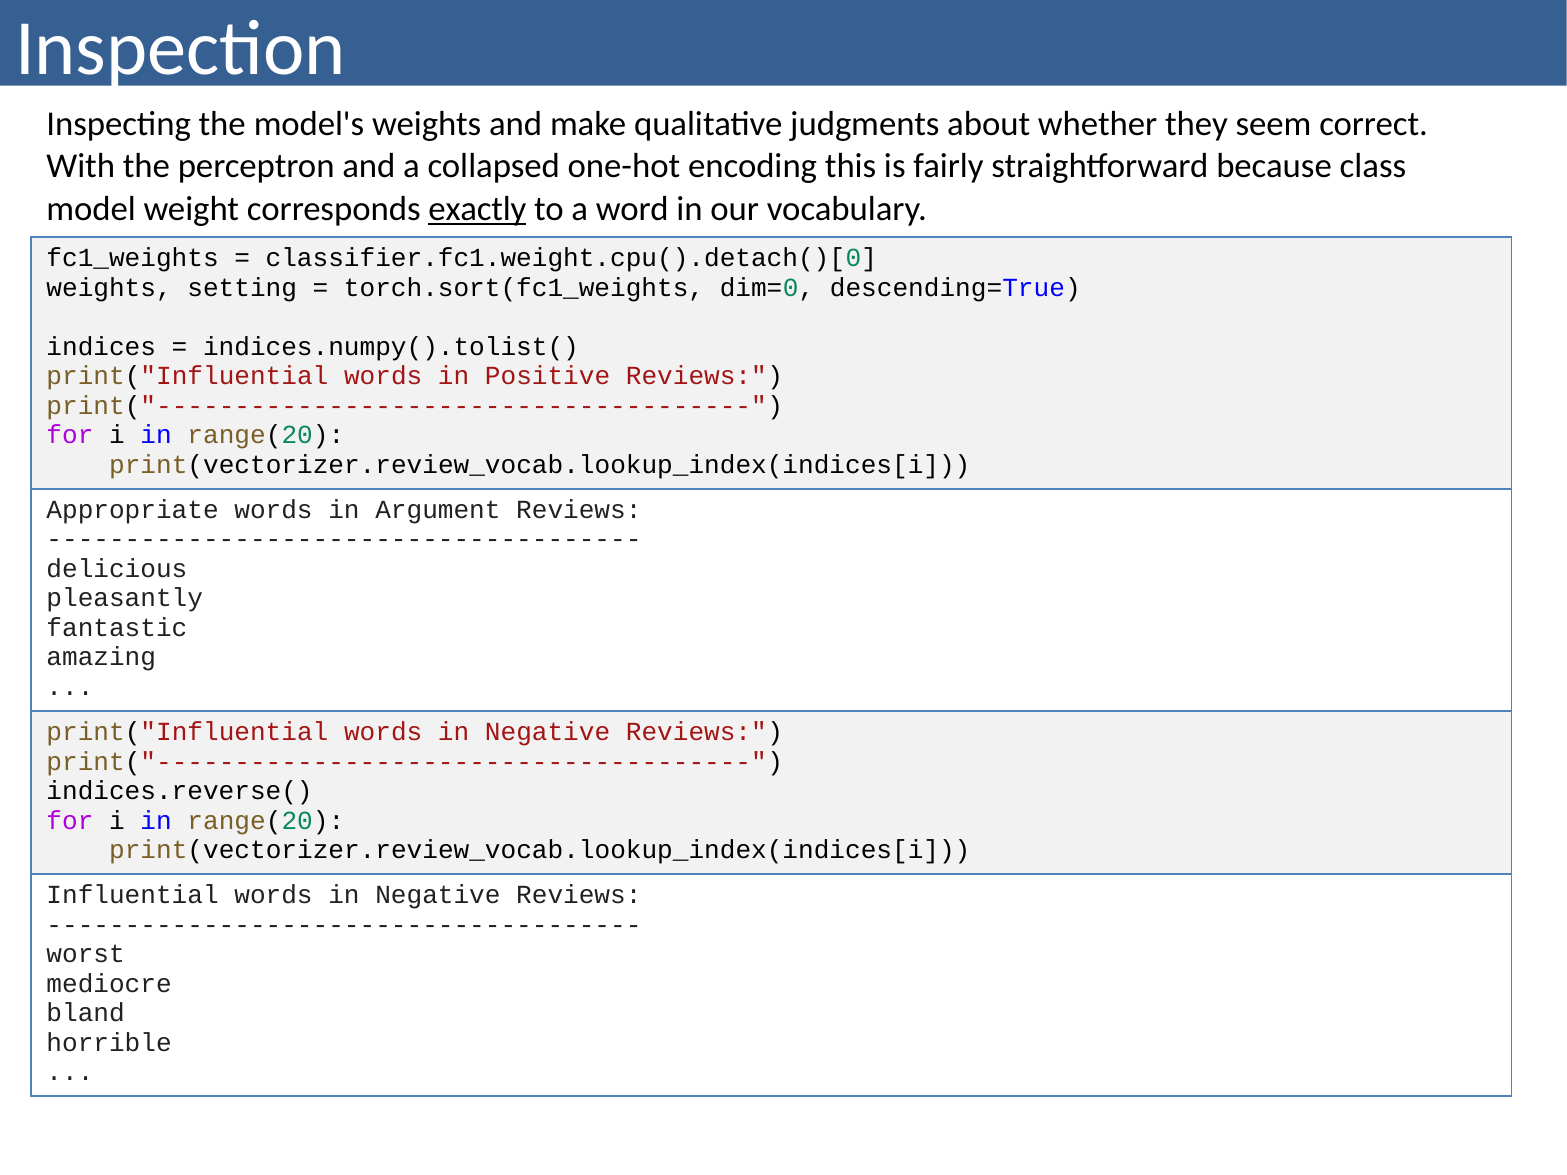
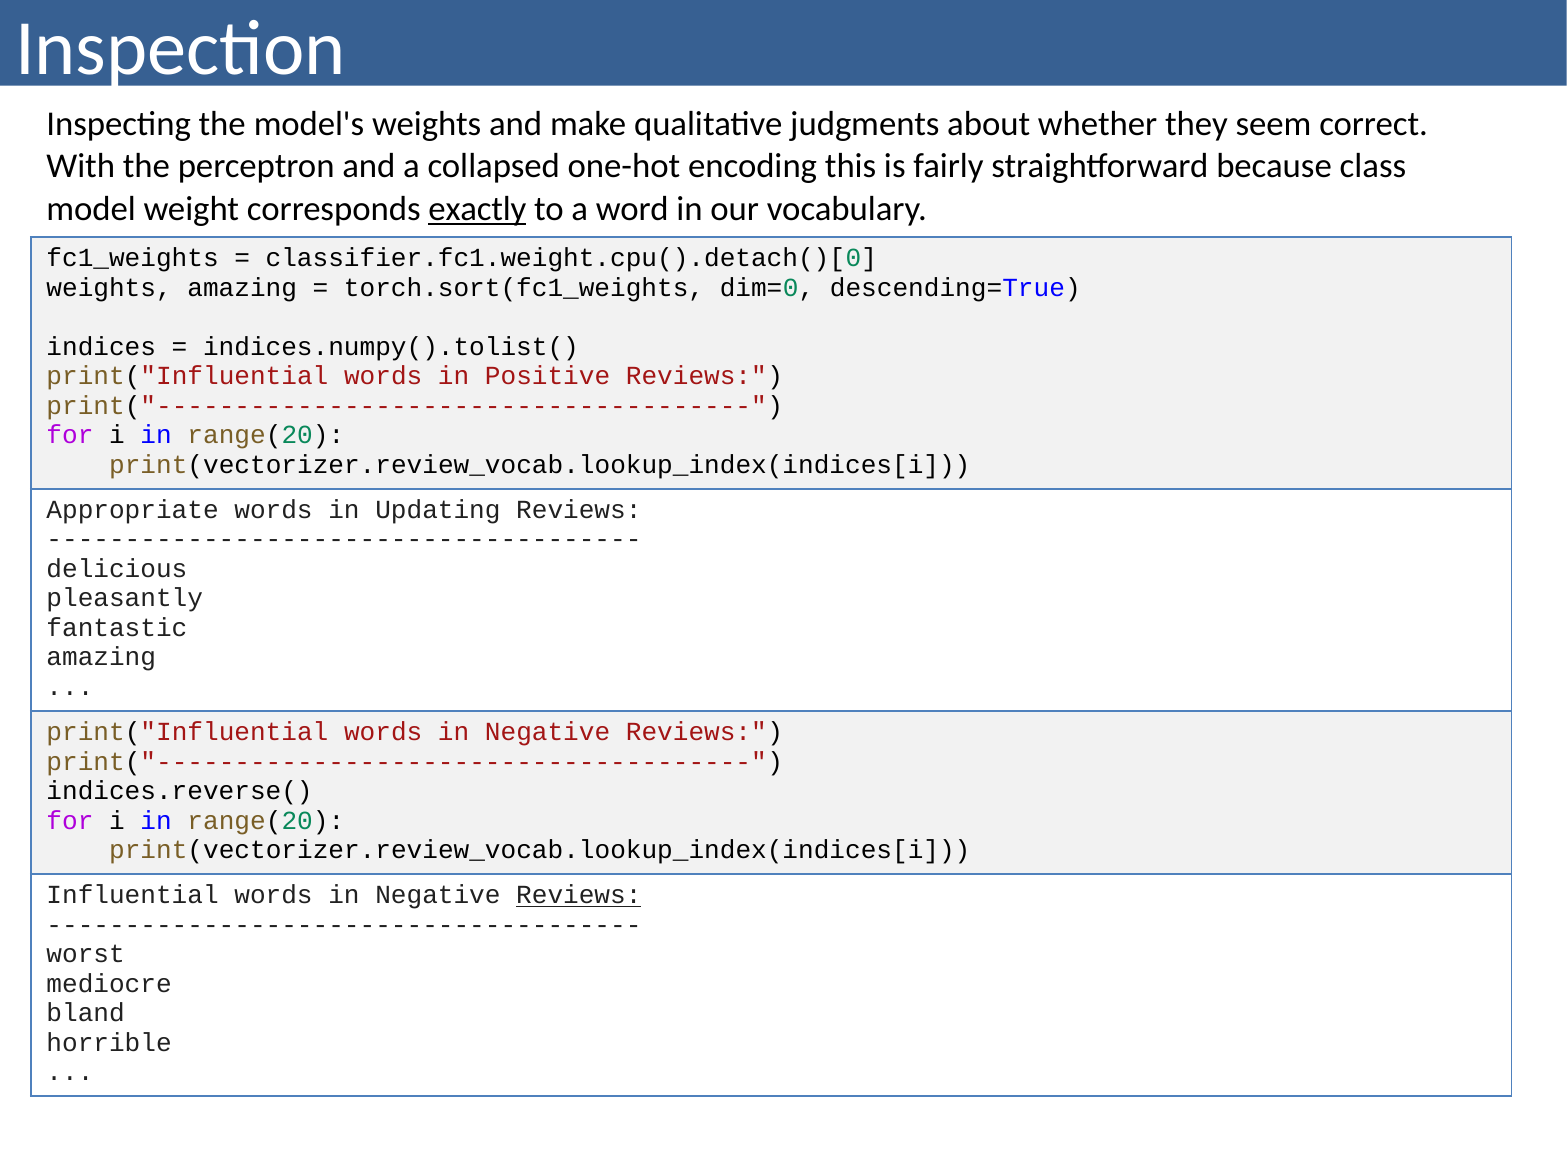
weights setting: setting -> amazing (242, 288)
Argument: Argument -> Updating (438, 510)
Reviews underline: none -> present (579, 895)
